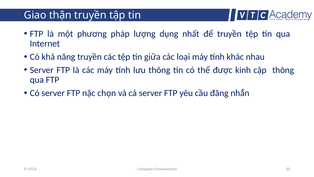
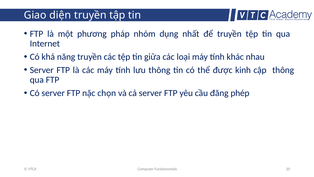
thận: thận -> diện (60, 15)
lượng: lượng -> nhóm (145, 34)
nhắn: nhắn -> phép (240, 93)
